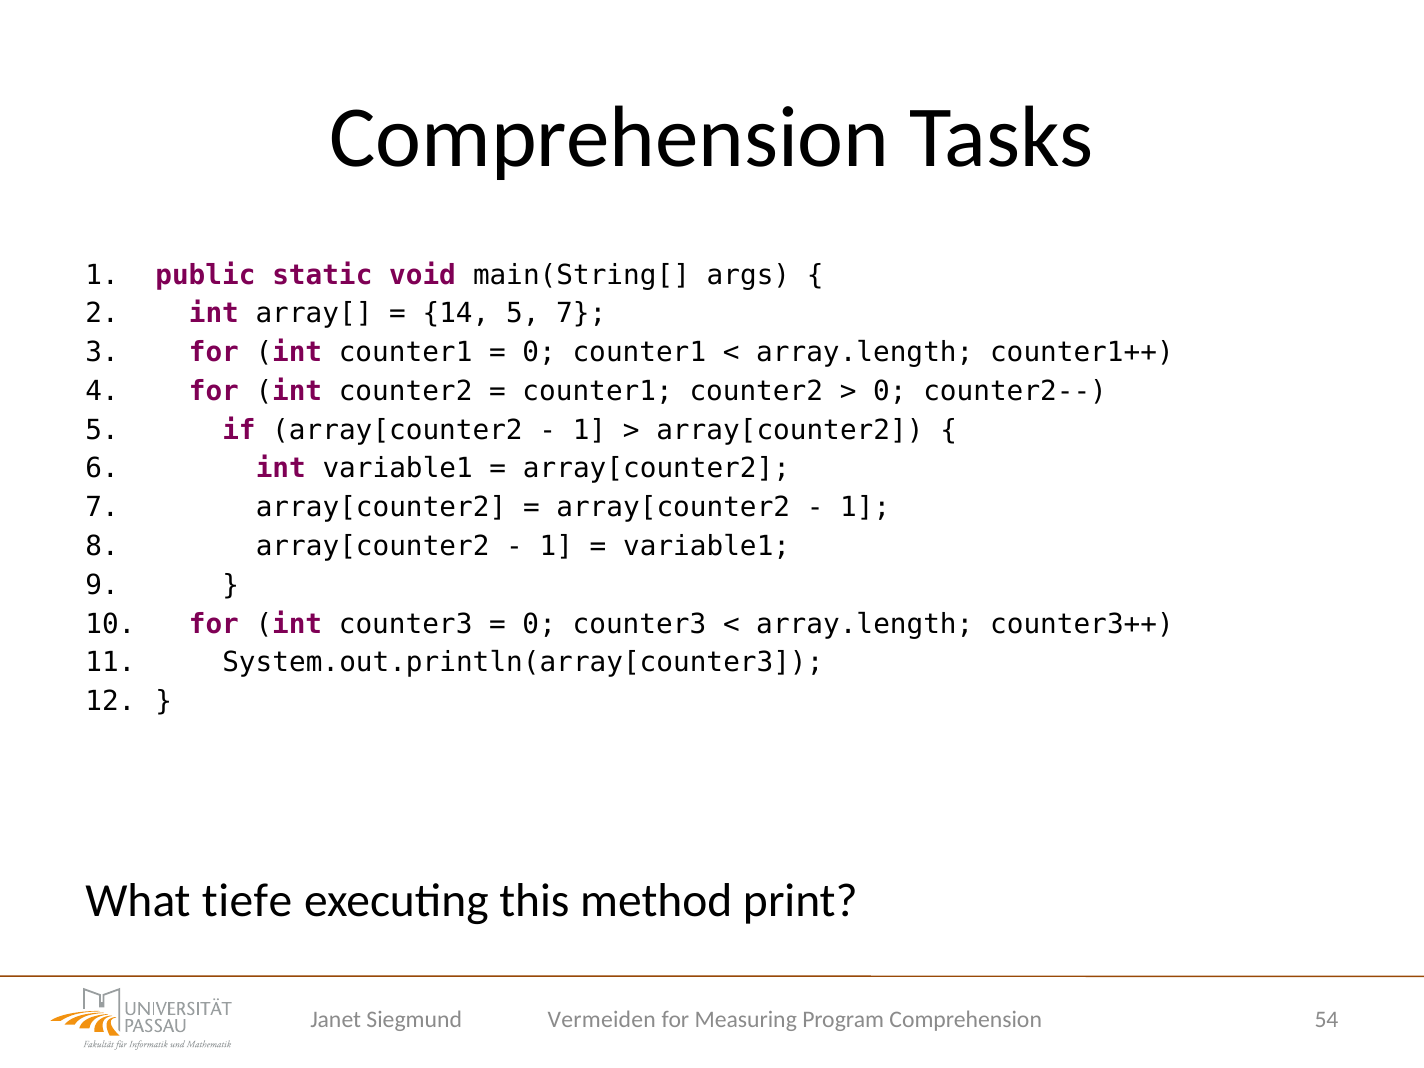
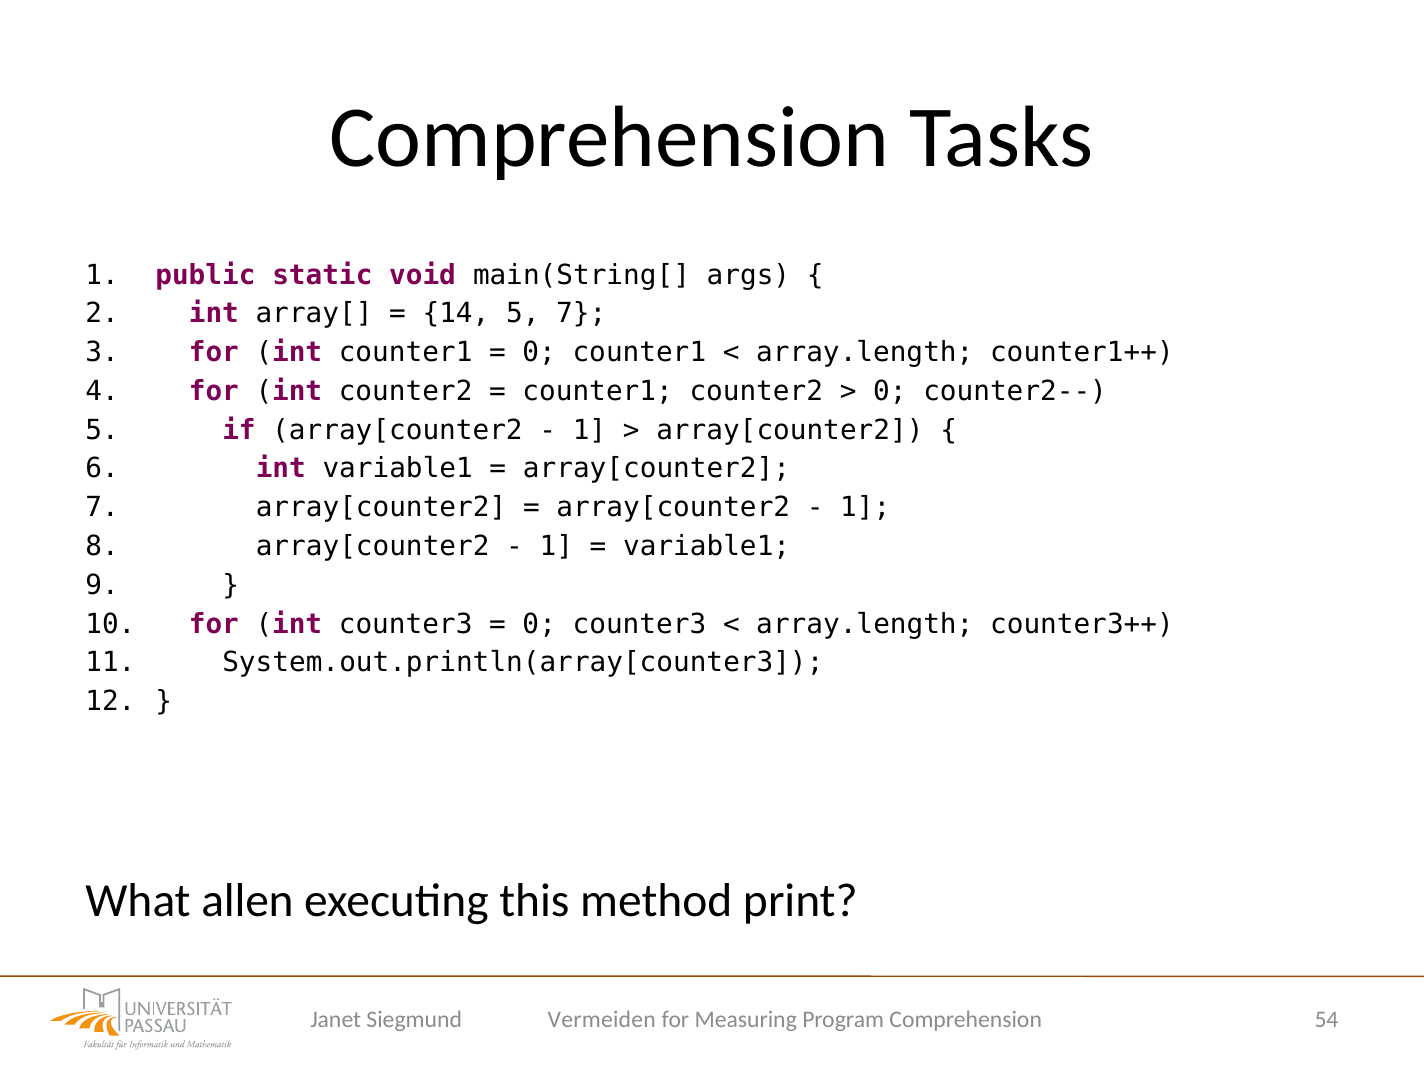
tiefe: tiefe -> allen (247, 900)
